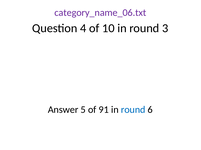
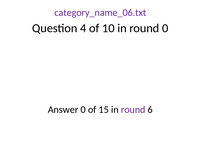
round 3: 3 -> 0 (165, 28)
Answer 5: 5 -> 0 (83, 110)
91: 91 -> 15 (104, 110)
round colour: blue -> purple (133, 110)
